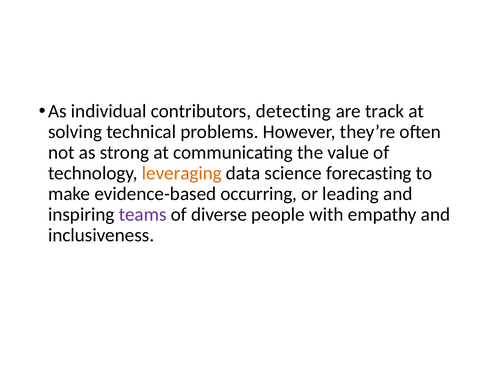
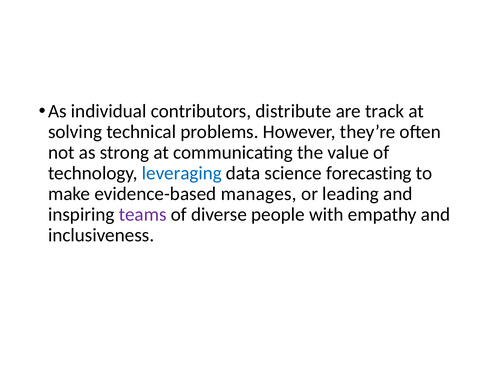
detecting: detecting -> distribute (293, 111)
leveraging colour: orange -> blue (182, 173)
occurring: occurring -> manages (259, 194)
